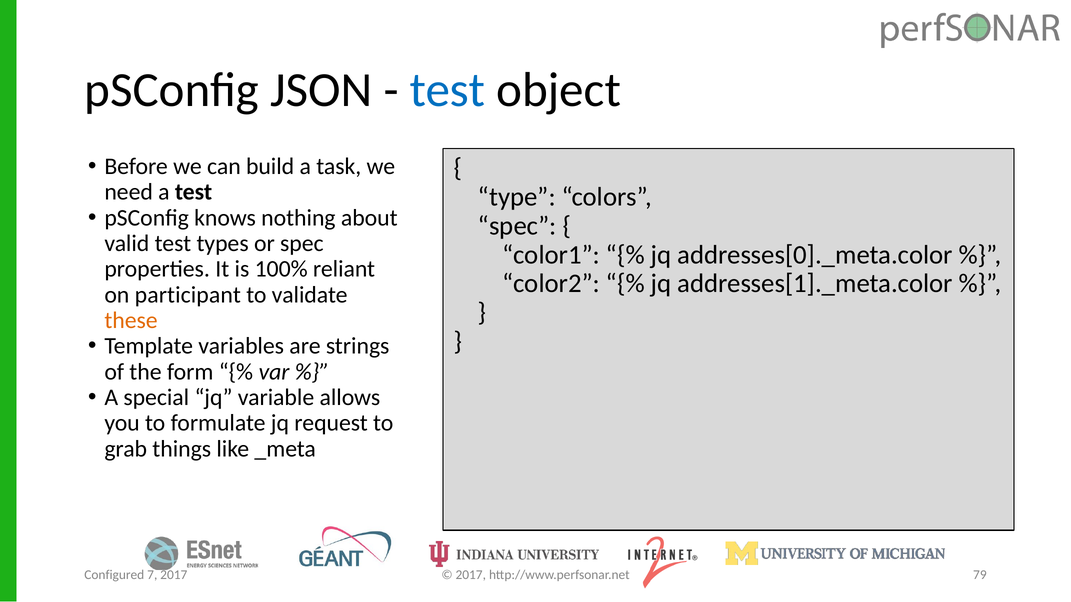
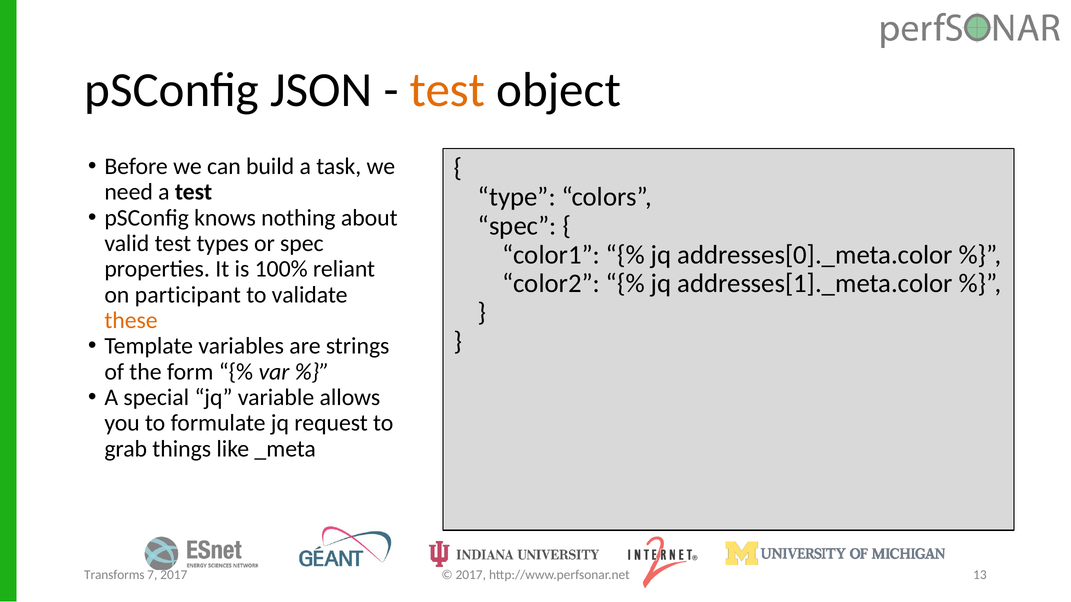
test colour: blue -> orange (447, 90)
Configured: Configured -> Transforms (114, 575)
79: 79 -> 13 (980, 575)
